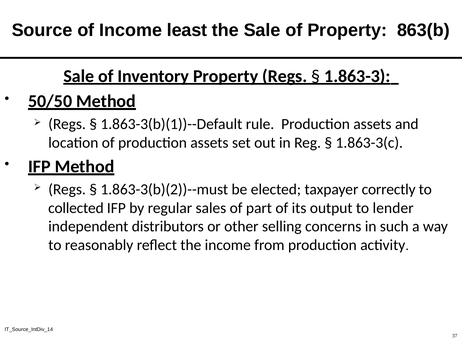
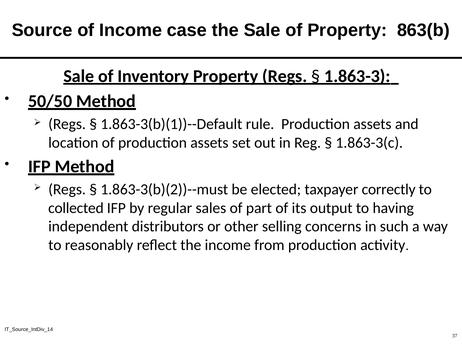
least: least -> case (187, 30)
lender: lender -> having (393, 208)
